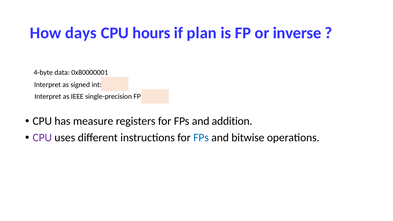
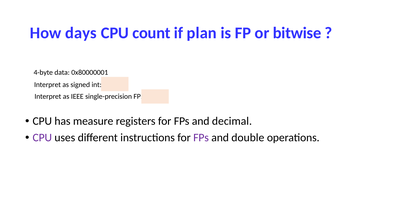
hours: hours -> count (151, 33)
inverse: inverse -> bitwise (297, 33)
addition: addition -> decimal (232, 121)
FPs colour: blue -> purple (201, 138)
bitwise: bitwise -> double (248, 138)
